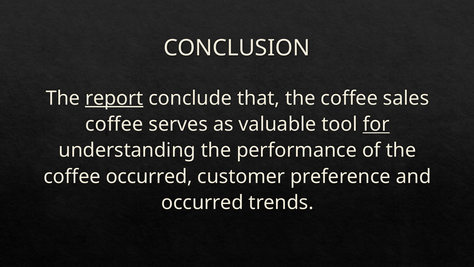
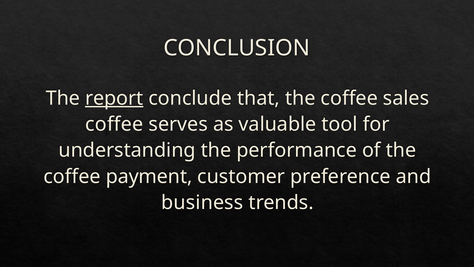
for underline: present -> none (376, 124)
coffee occurred: occurred -> payment (149, 176)
occurred: occurred -> business (202, 202)
